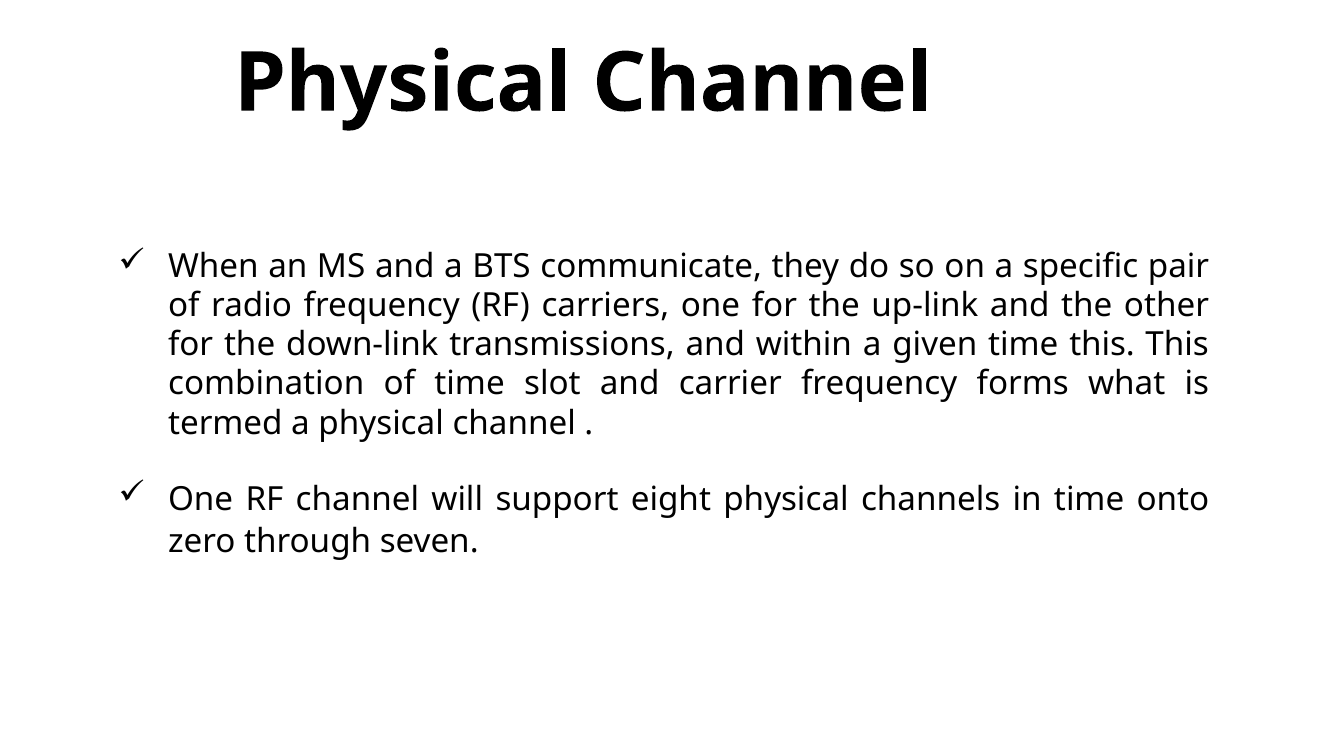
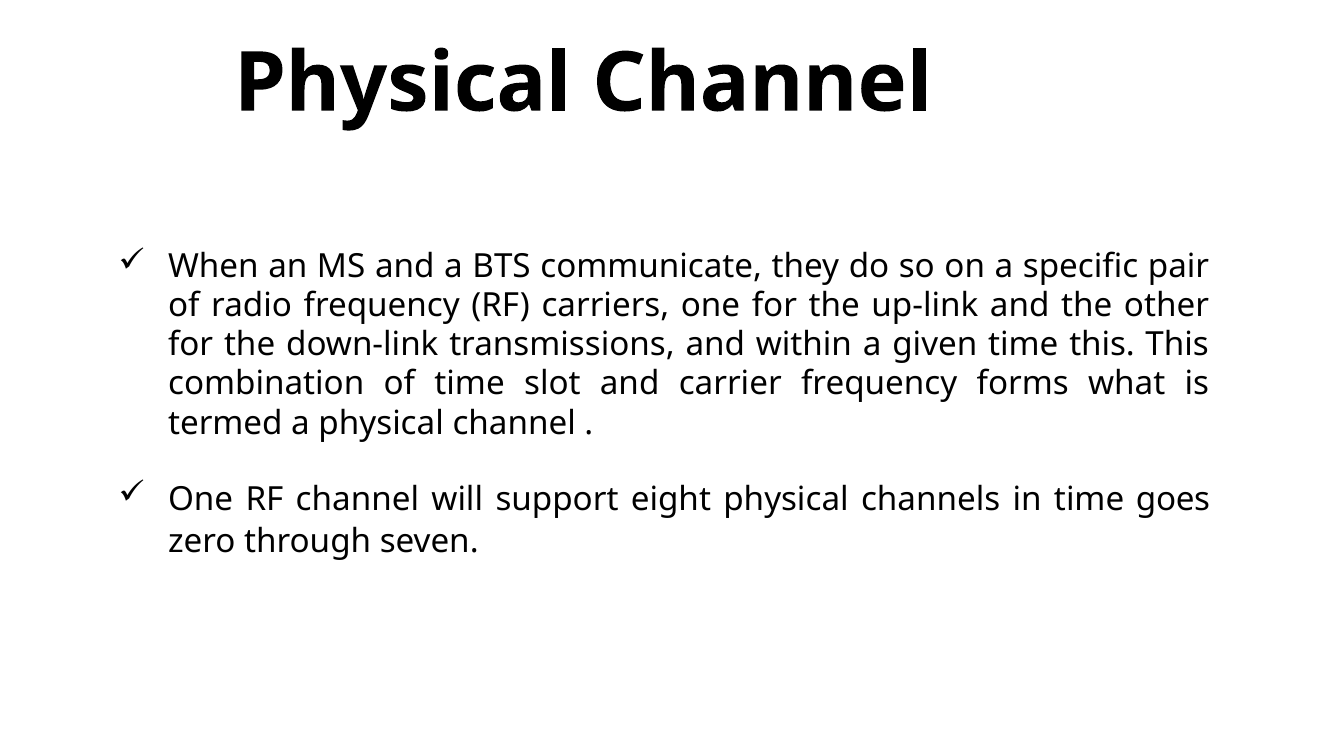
onto: onto -> goes (1173, 500)
